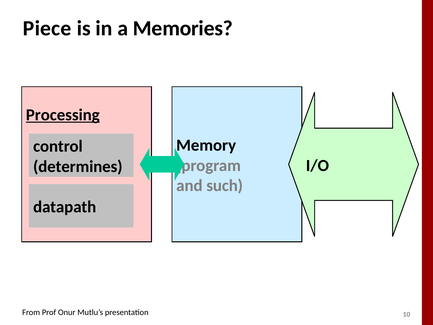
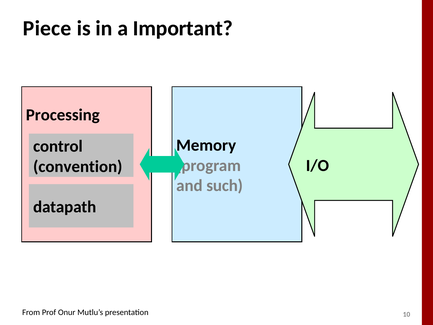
Memories: Memories -> Important (183, 28)
Processing underline: present -> none (63, 115)
determines: determines -> convention (78, 166)
